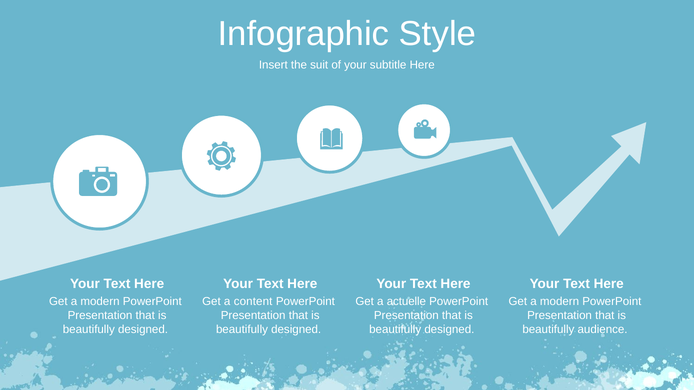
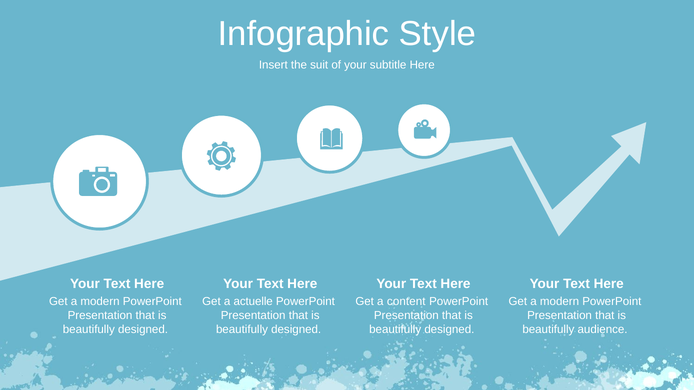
content: content -> actuelle (253, 302)
actuelle: actuelle -> content (406, 302)
